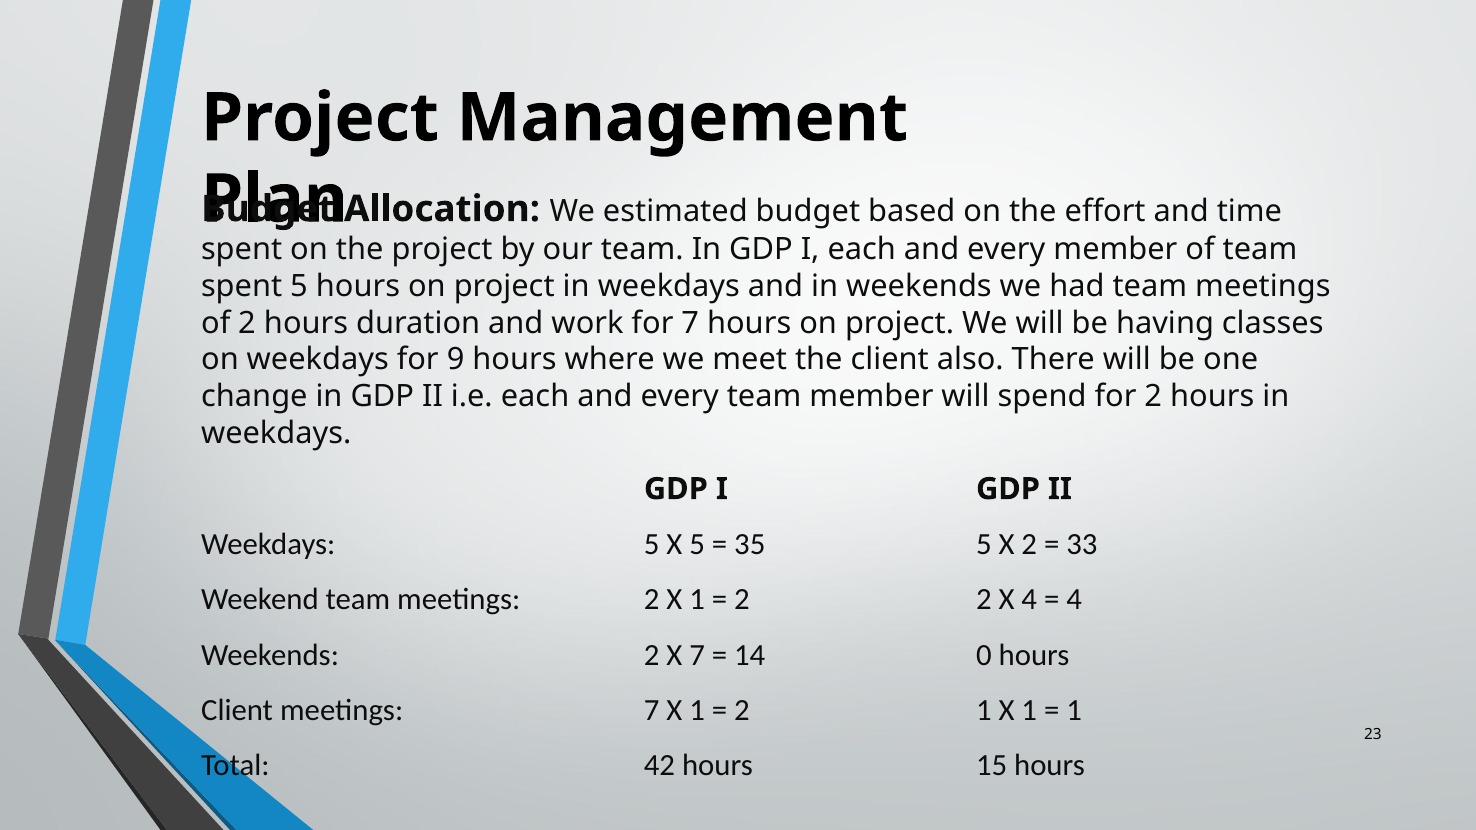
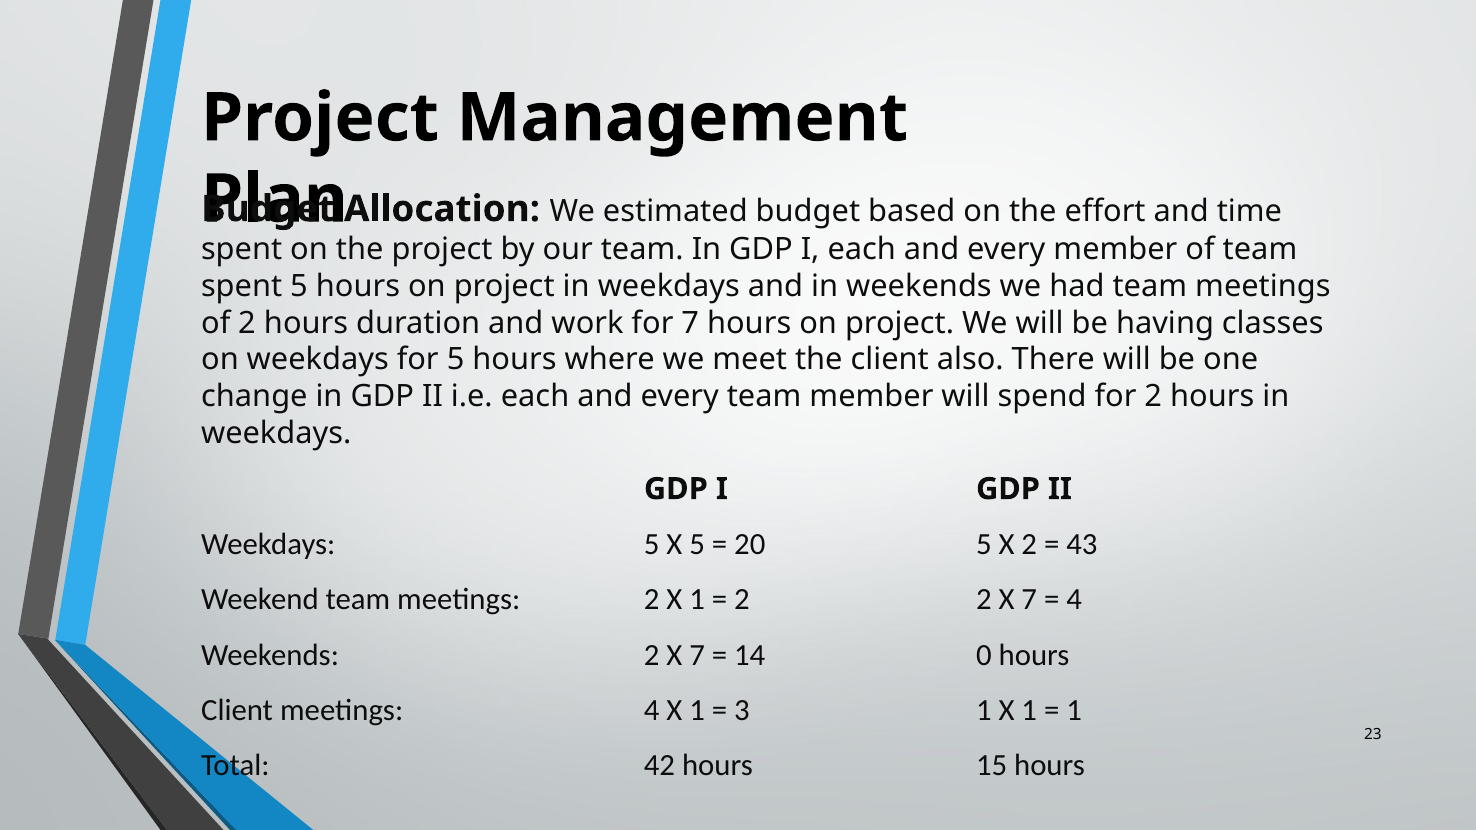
for 9: 9 -> 5 (456, 360)
35: 35 -> 20 (750, 544)
33: 33 -> 43 (1082, 544)
2 2 X 4: 4 -> 7 (1029, 600)
meetings 7: 7 -> 4 (652, 711)
2: 2 -> 3 (742, 711)
